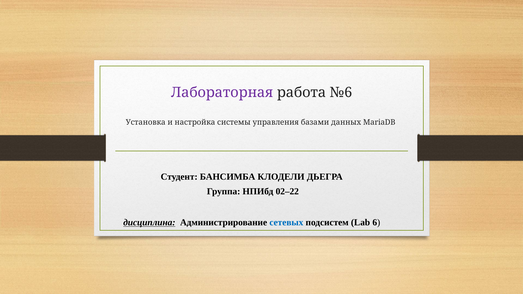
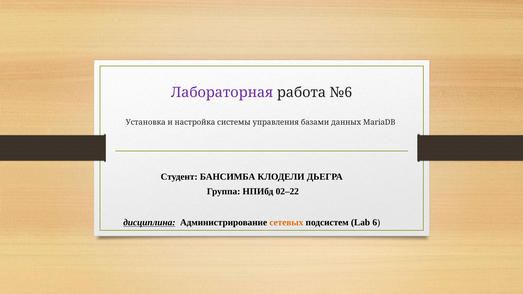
сетевых colour: blue -> orange (286, 223)
